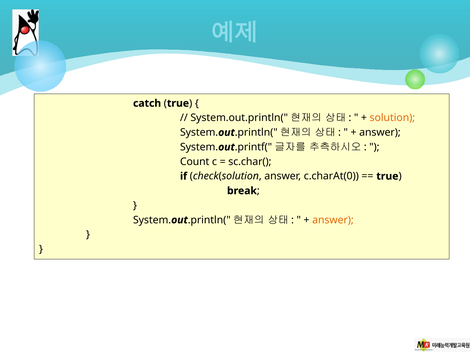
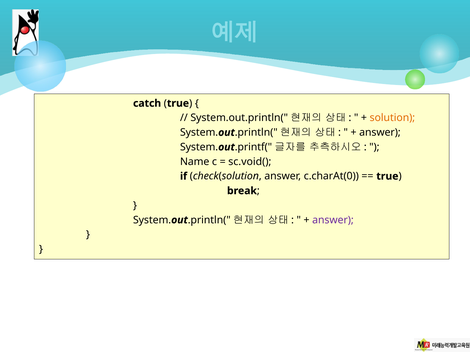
Count: Count -> Name (195, 162)
sc.char(: sc.char( -> sc.void( (250, 162)
answer colour: orange -> purple (333, 220)
